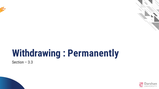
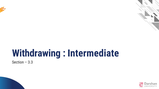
Permanently: Permanently -> Intermediate (93, 53)
